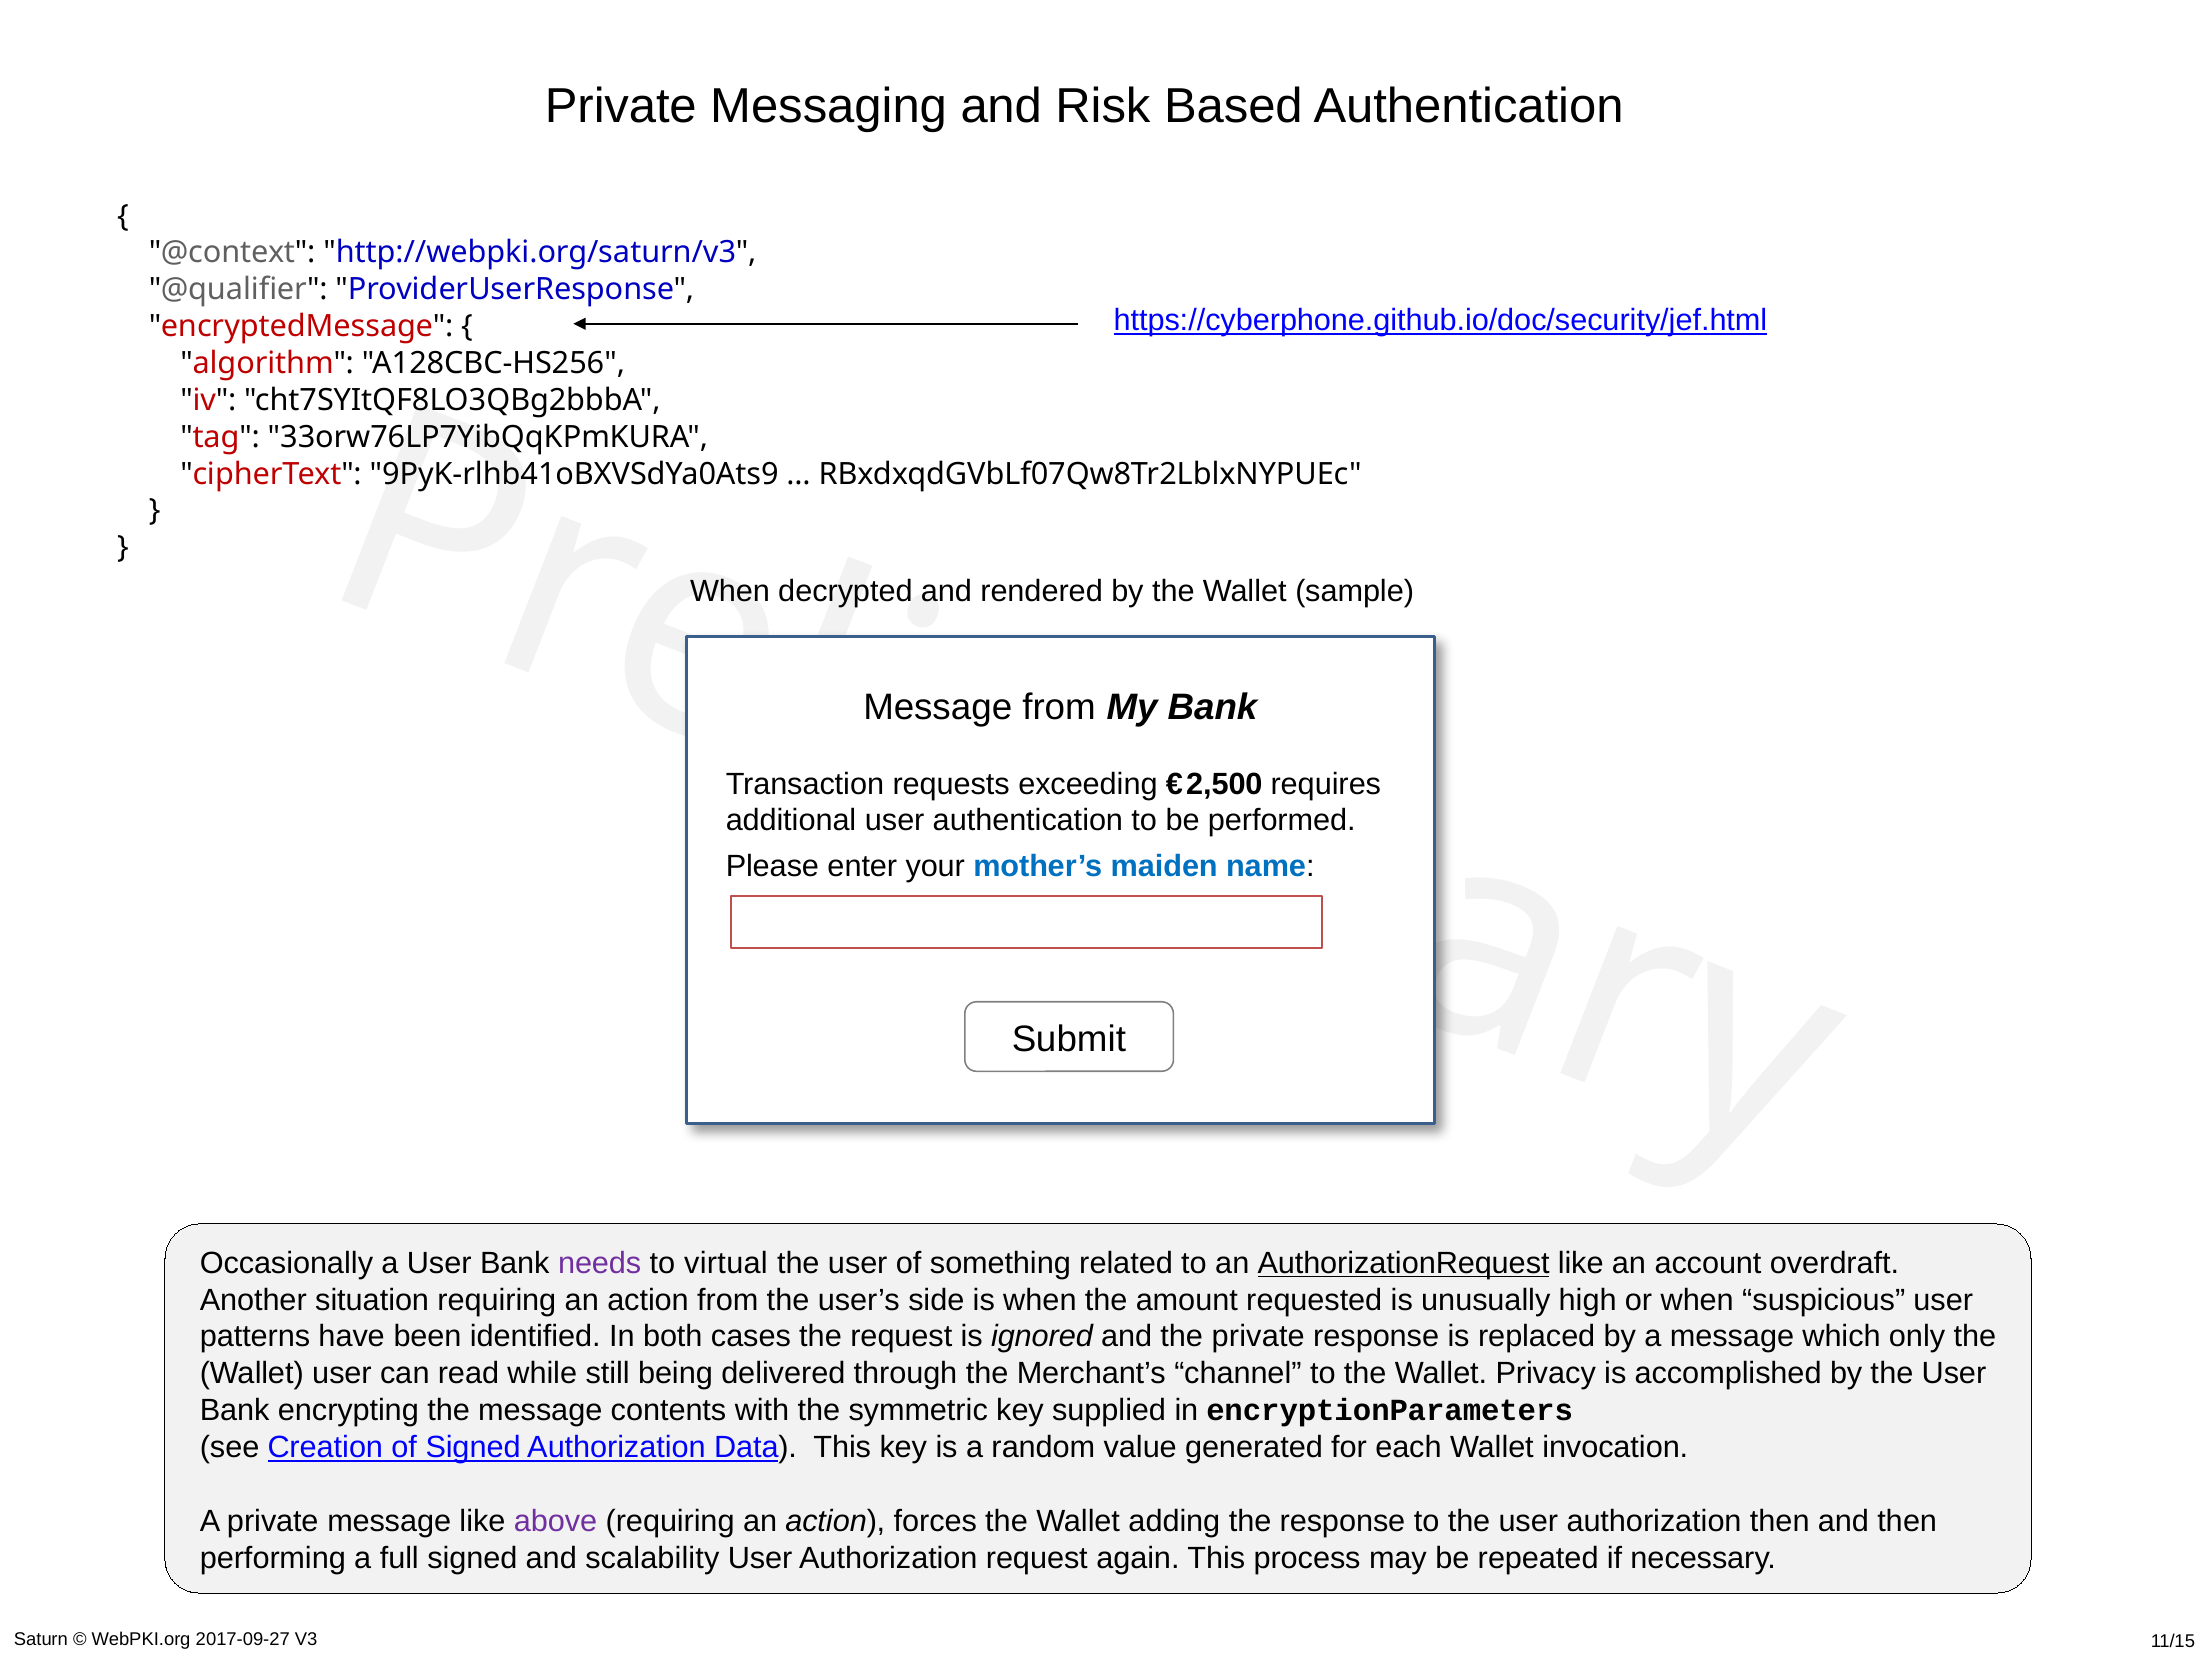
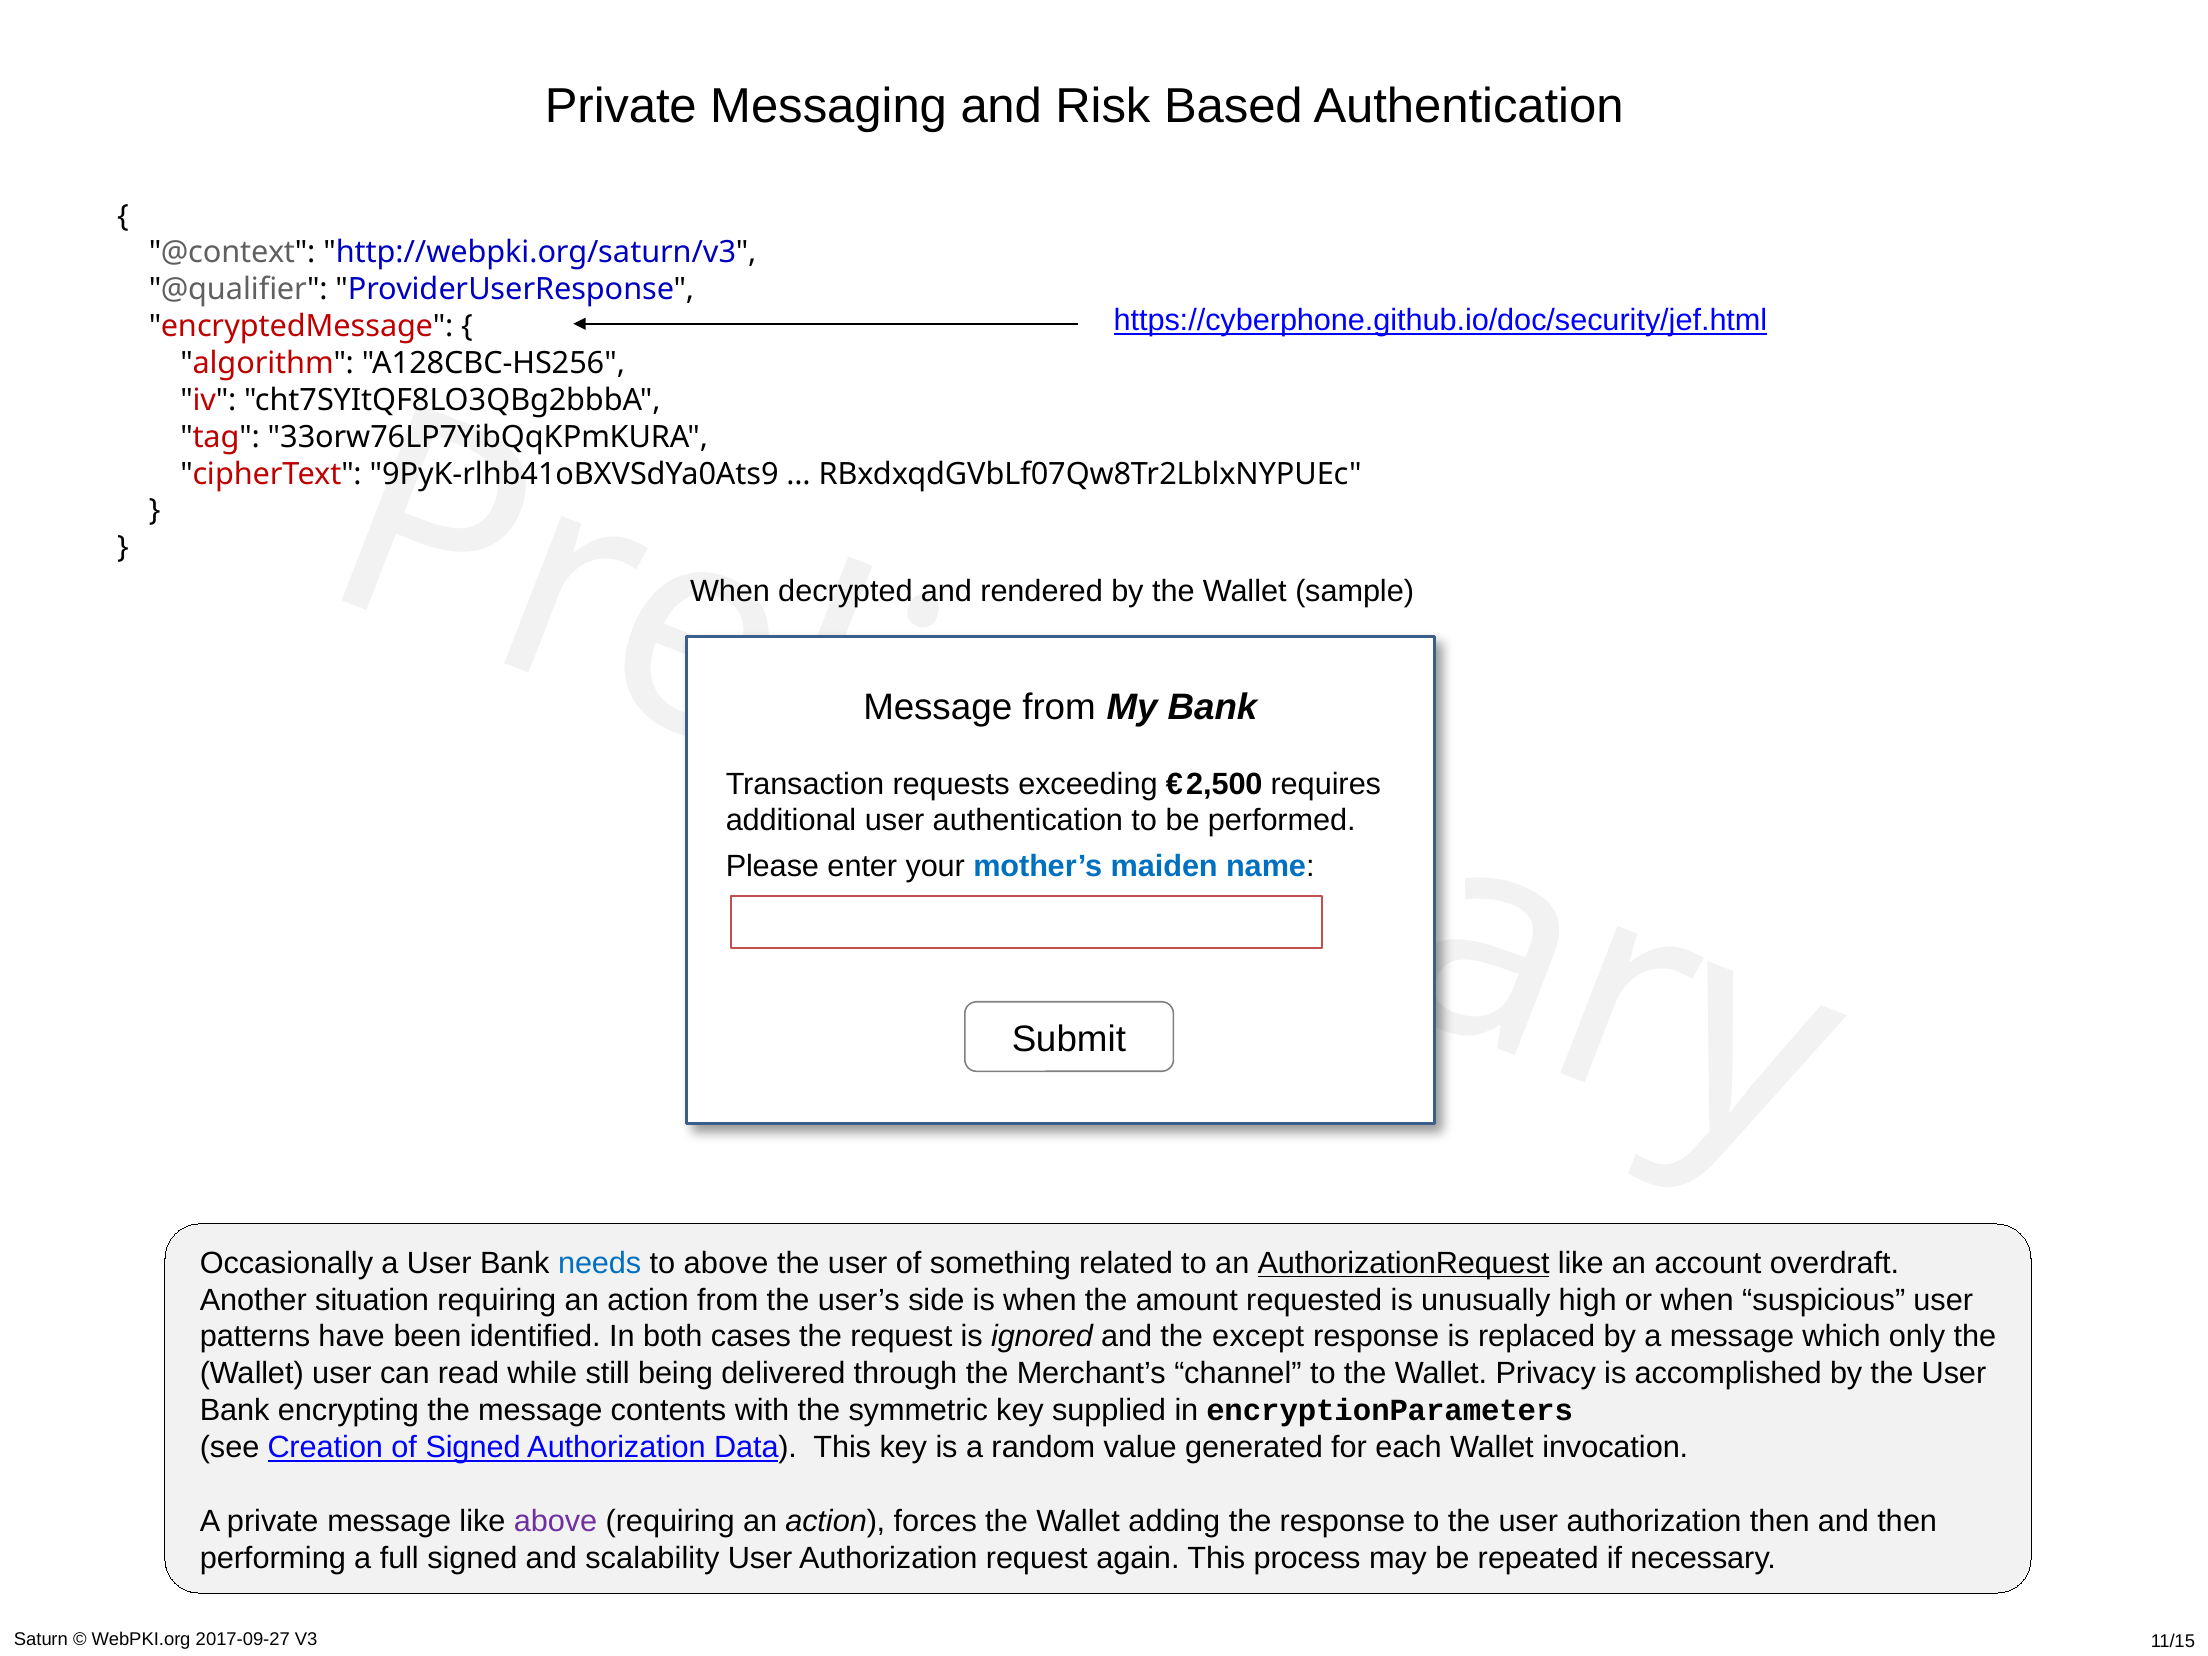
needs colour: purple -> blue (600, 1263)
to virtual: virtual -> above (726, 1263)
the private: private -> except (1258, 1337)
